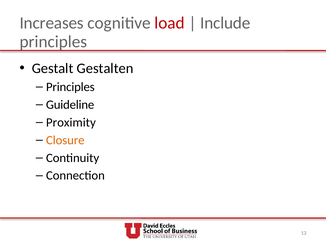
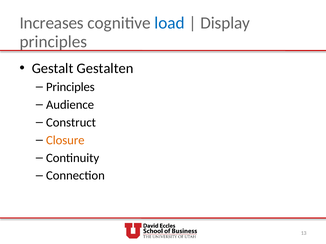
load colour: red -> blue (170, 23)
Include: Include -> Display (225, 23)
Guideline: Guideline -> Audience (70, 105)
Proximity: Proximity -> Construct (71, 123)
